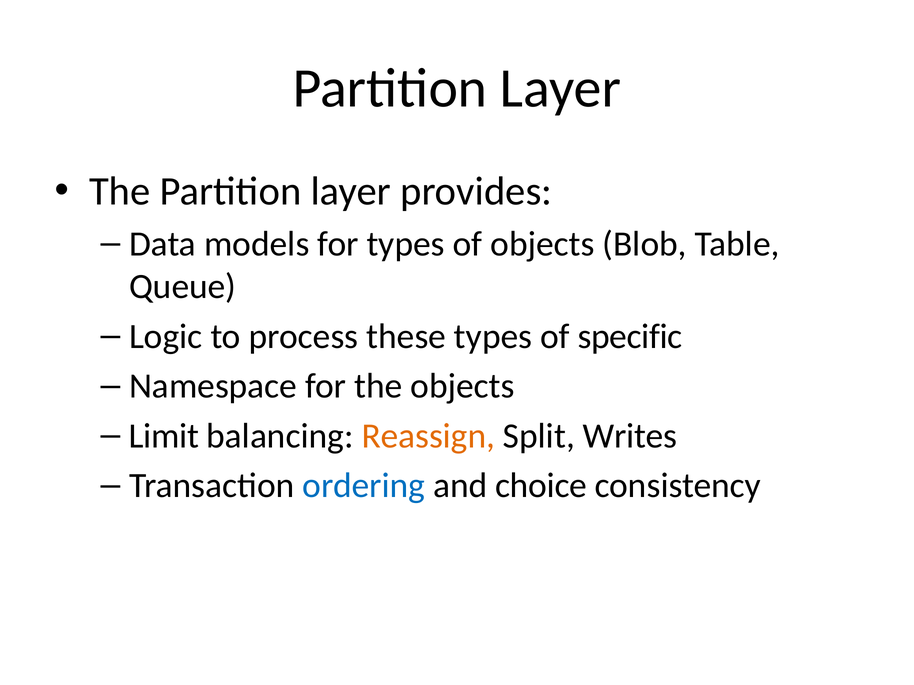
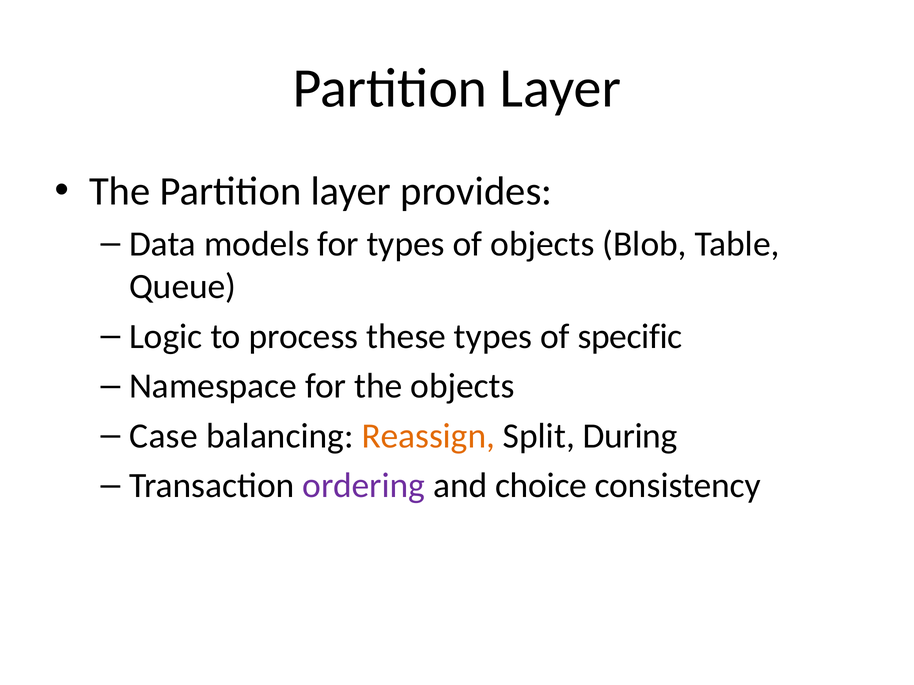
Limit: Limit -> Case (164, 436)
Writes: Writes -> During (630, 436)
ordering colour: blue -> purple (364, 486)
